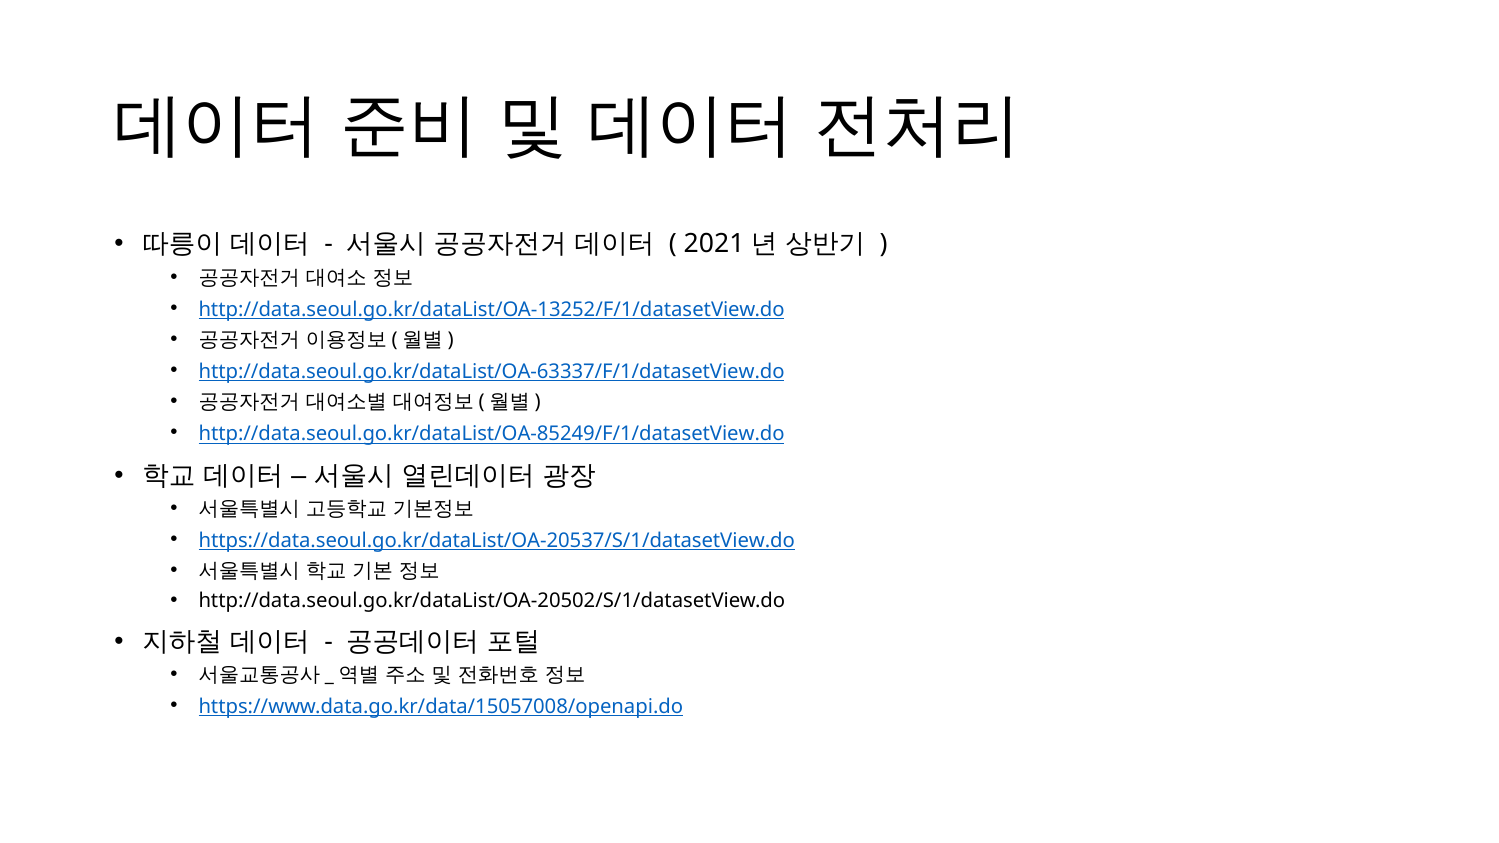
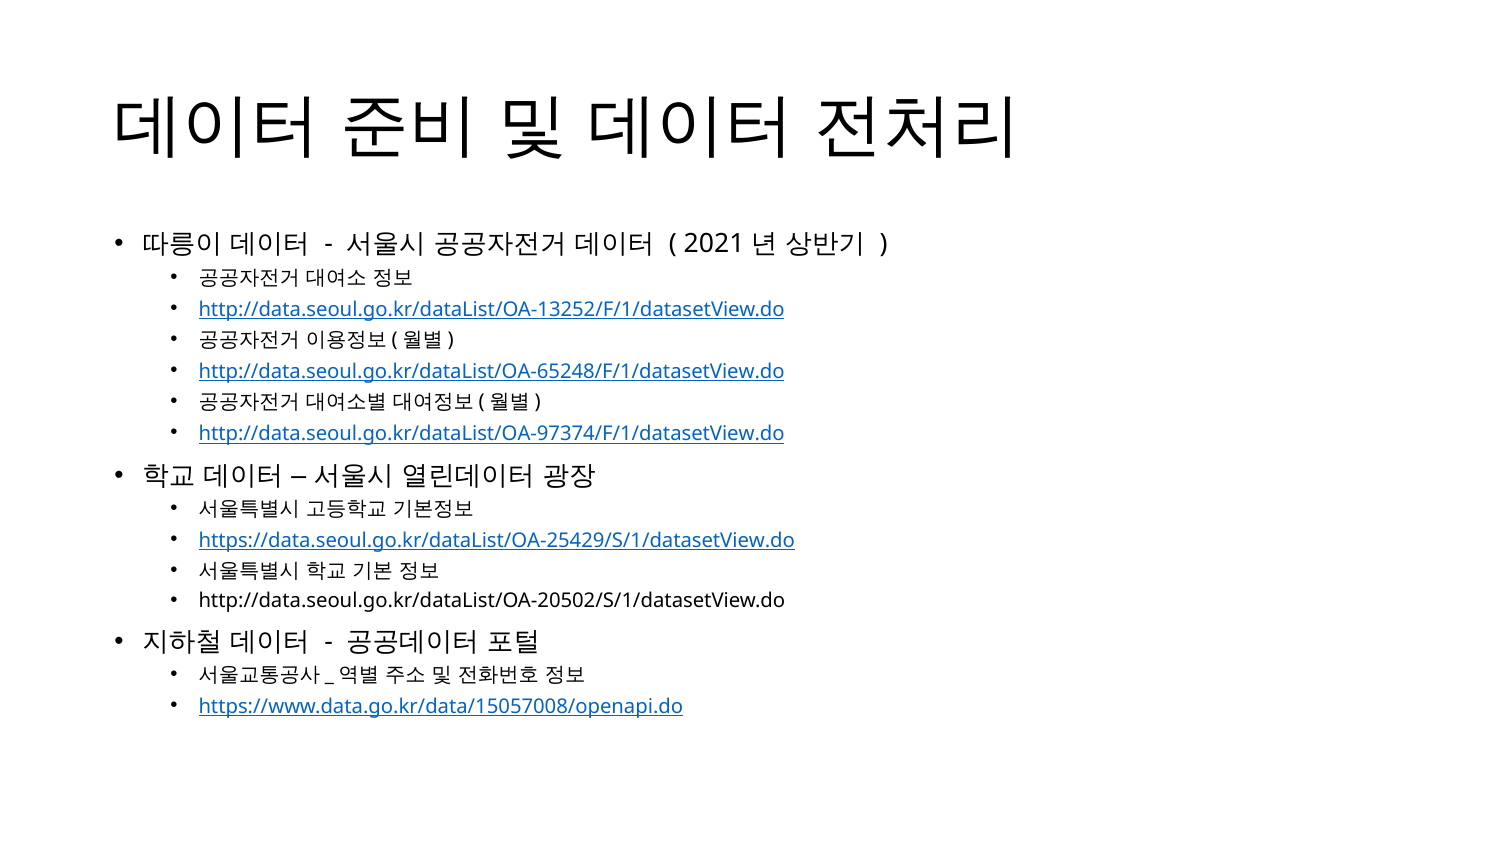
http://data.seoul.go.kr/dataList/OA-63337/F/1/datasetView.do: http://data.seoul.go.kr/dataList/OA-63337/F/1/datasetView.do -> http://data.seoul.go.kr/dataList/OA-65248/F/1/datasetView.do (492, 372)
http://data.seoul.go.kr/dataList/OA-85249/F/1/datasetView.do: http://data.seoul.go.kr/dataList/OA-85249/F/1/datasetView.do -> http://data.seoul.go.kr/dataList/OA-97374/F/1/datasetView.do (492, 434)
https://data.seoul.go.kr/dataList/OA-20537/S/1/datasetView.do: https://data.seoul.go.kr/dataList/OA-20537/S/1/datasetView.do -> https://data.seoul.go.kr/dataList/OA-25429/S/1/datasetView.do (497, 541)
